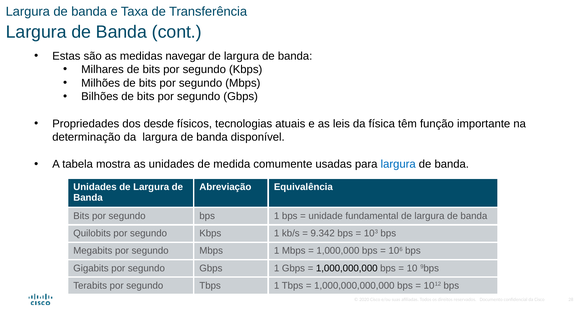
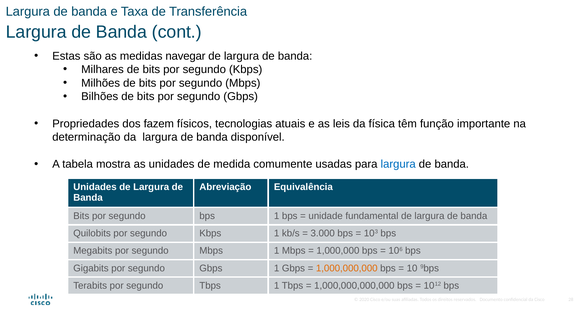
desde: desde -> fazem (159, 124)
9.342: 9.342 -> 3.000 (323, 233)
1,000,000,000 colour: black -> orange (347, 268)
